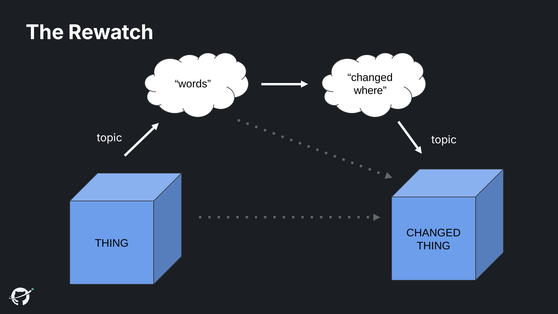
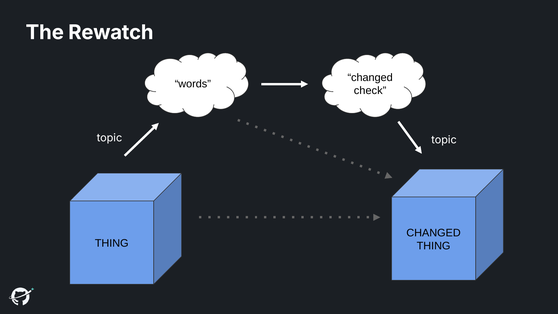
where: where -> check (370, 91)
